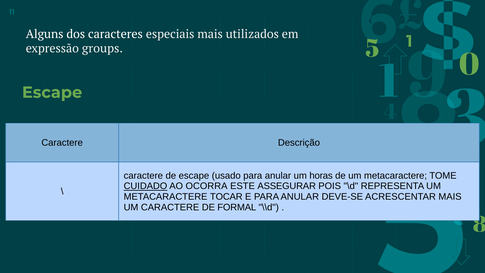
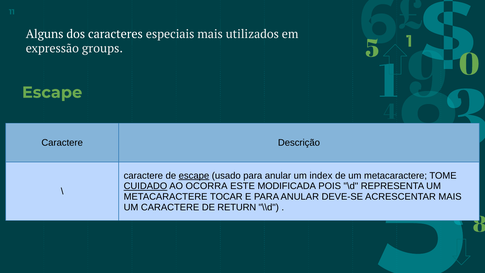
escape underline: none -> present (194, 175)
horas: horas -> index (321, 175)
ASSEGURAR: ASSEGURAR -> MODIFICADA (287, 186)
FORMAL: FORMAL -> RETURN (237, 207)
